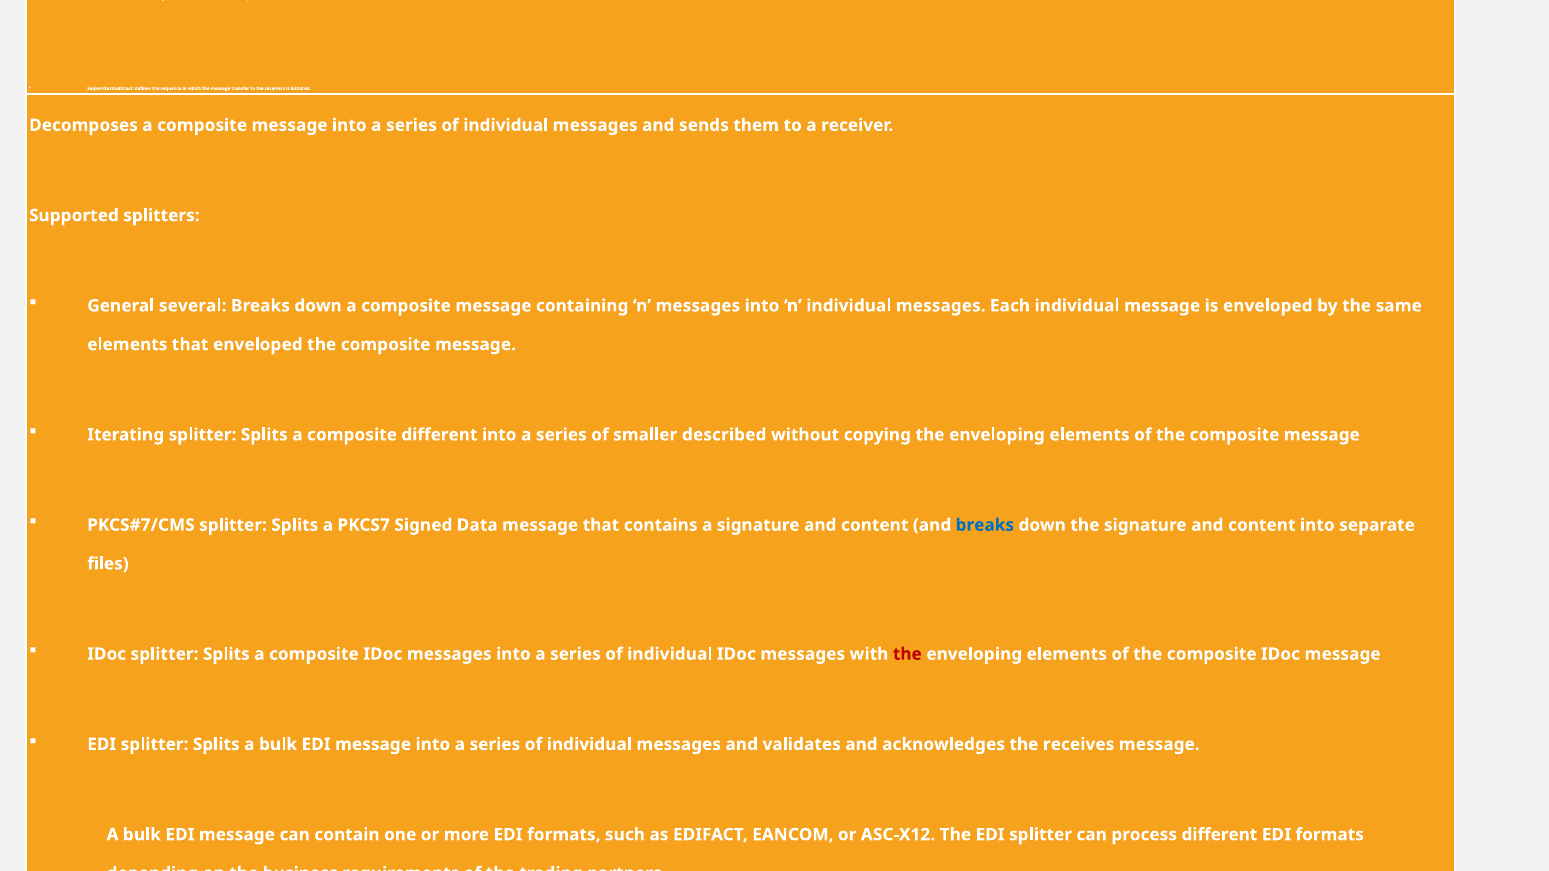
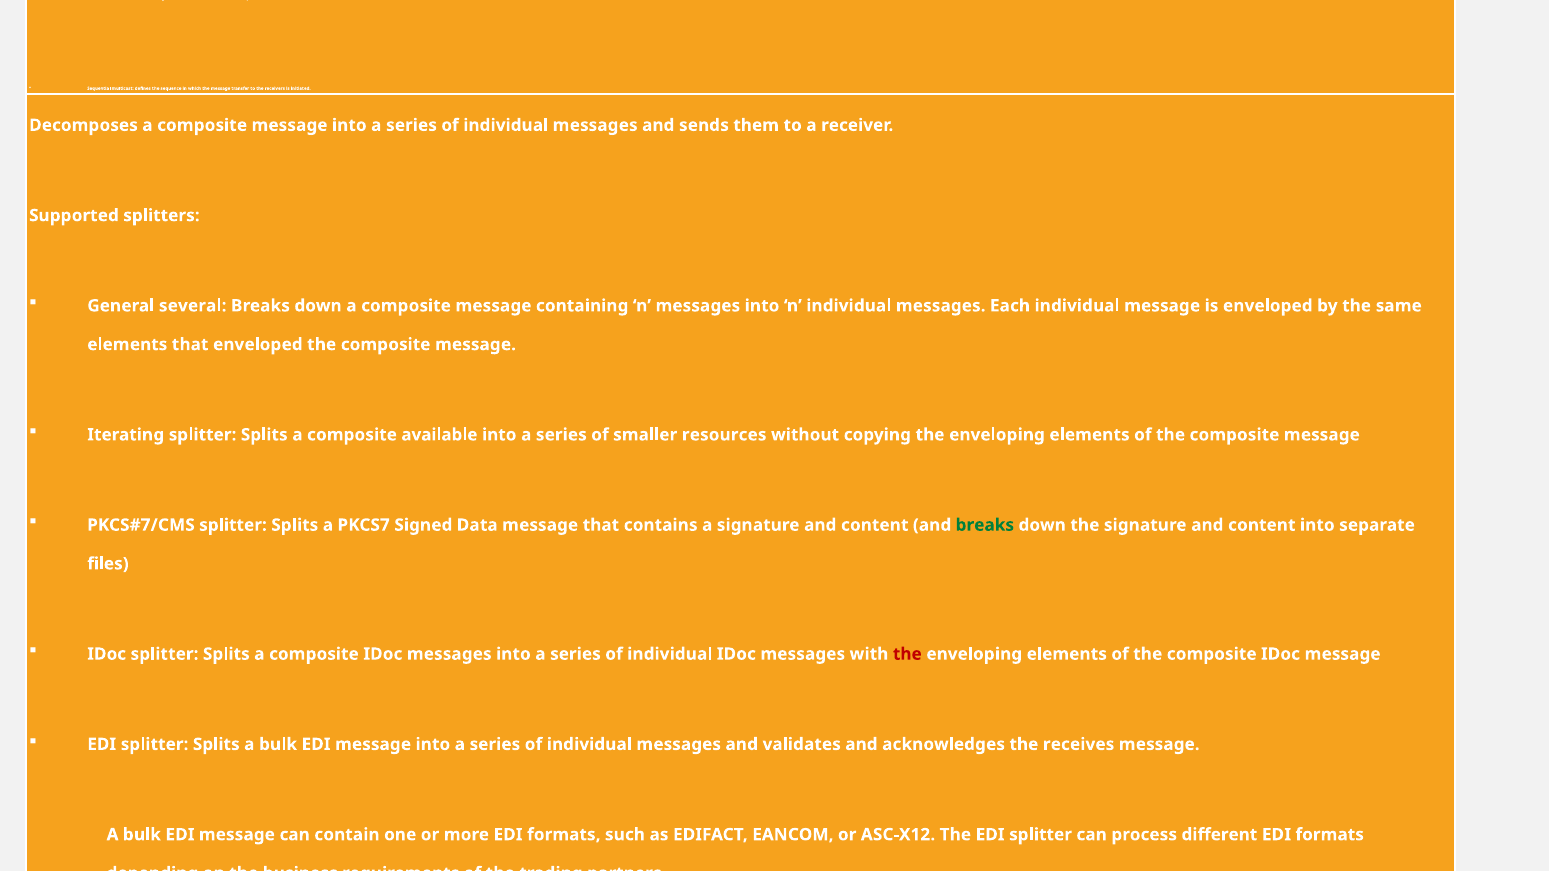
composite different: different -> available (439, 435)
smaller described: described -> resources (724, 435)
breaks colour: blue -> green (985, 525)
